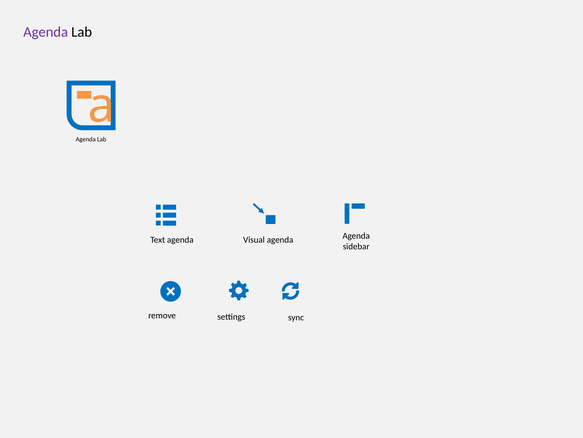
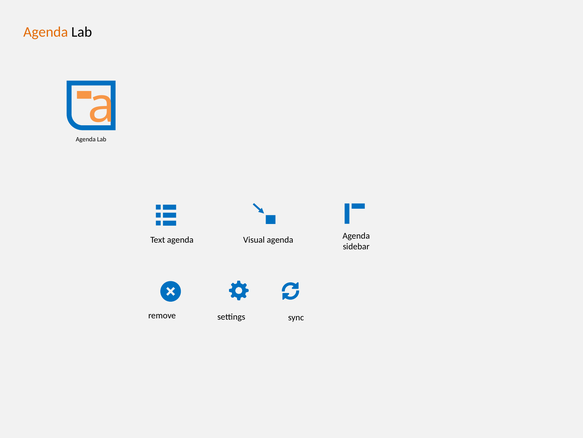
Agenda colour: purple -> orange (46, 32)
